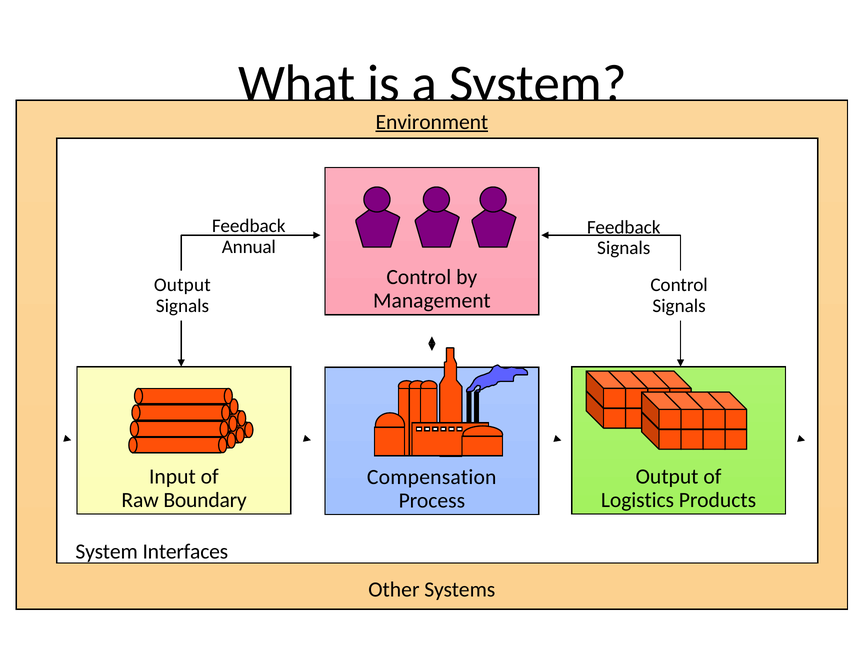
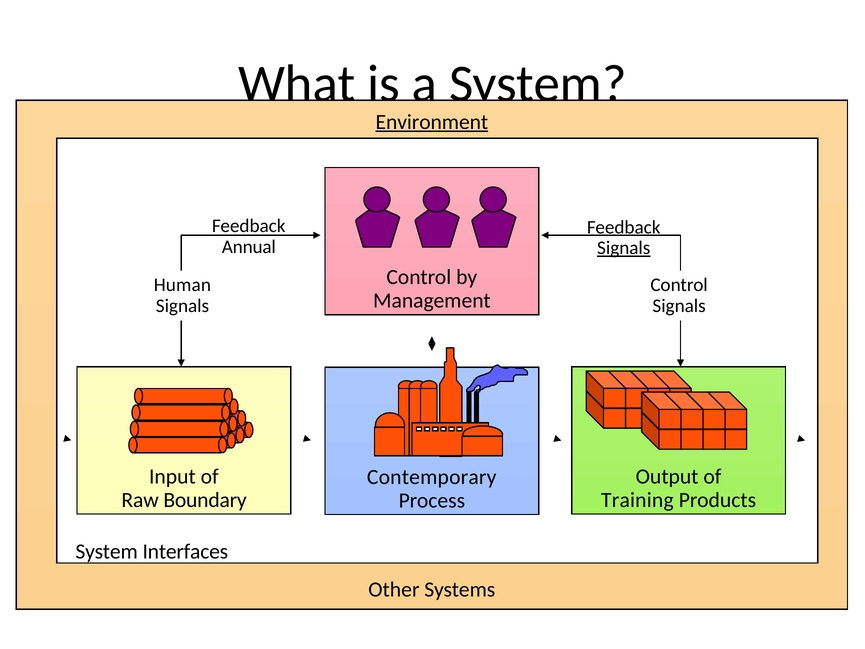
Signals underline: none -> present (624, 248)
Output: Output -> Human (182, 285)
Compensation: Compensation -> Contemporary (432, 477)
Logistics: Logistics -> Training (637, 500)
